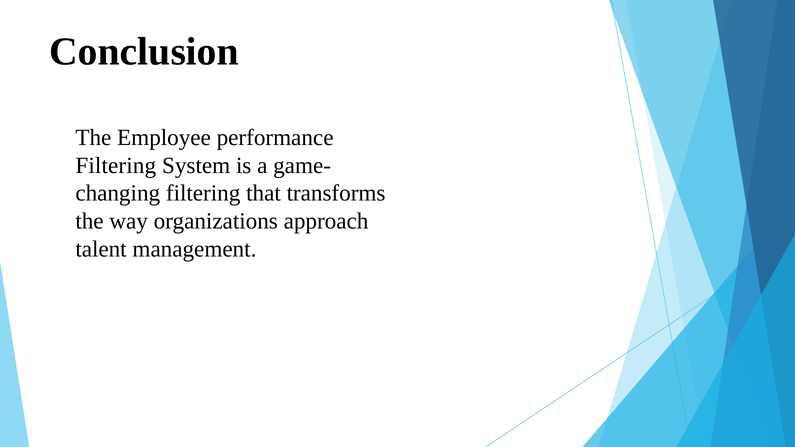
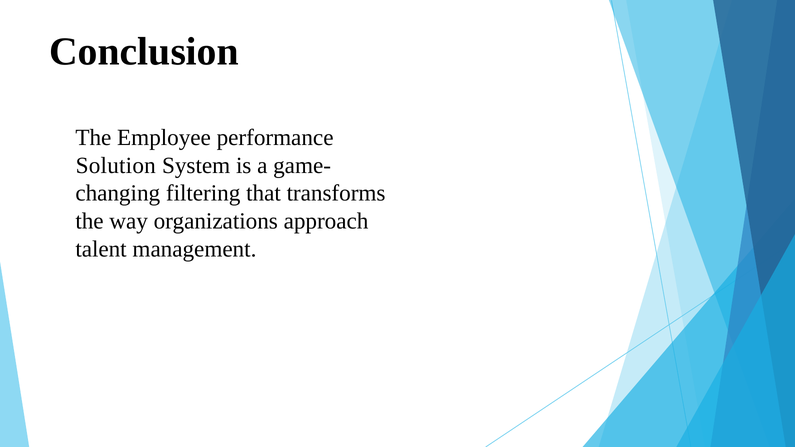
Filtering: Filtering -> Solution (116, 166)
